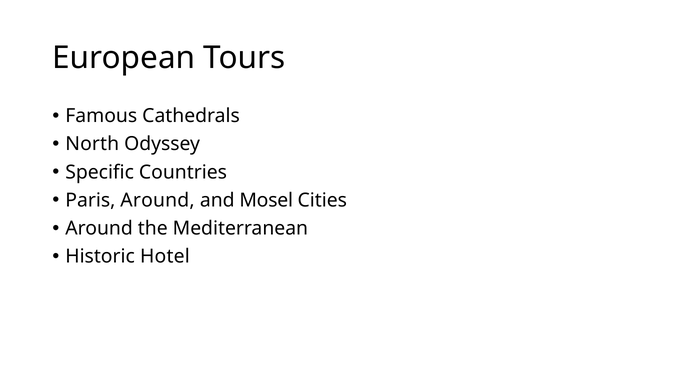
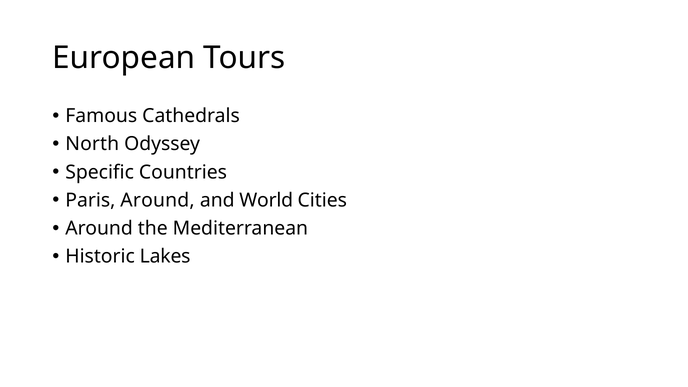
Mosel: Mosel -> World (266, 200)
Hotel: Hotel -> Lakes (165, 256)
